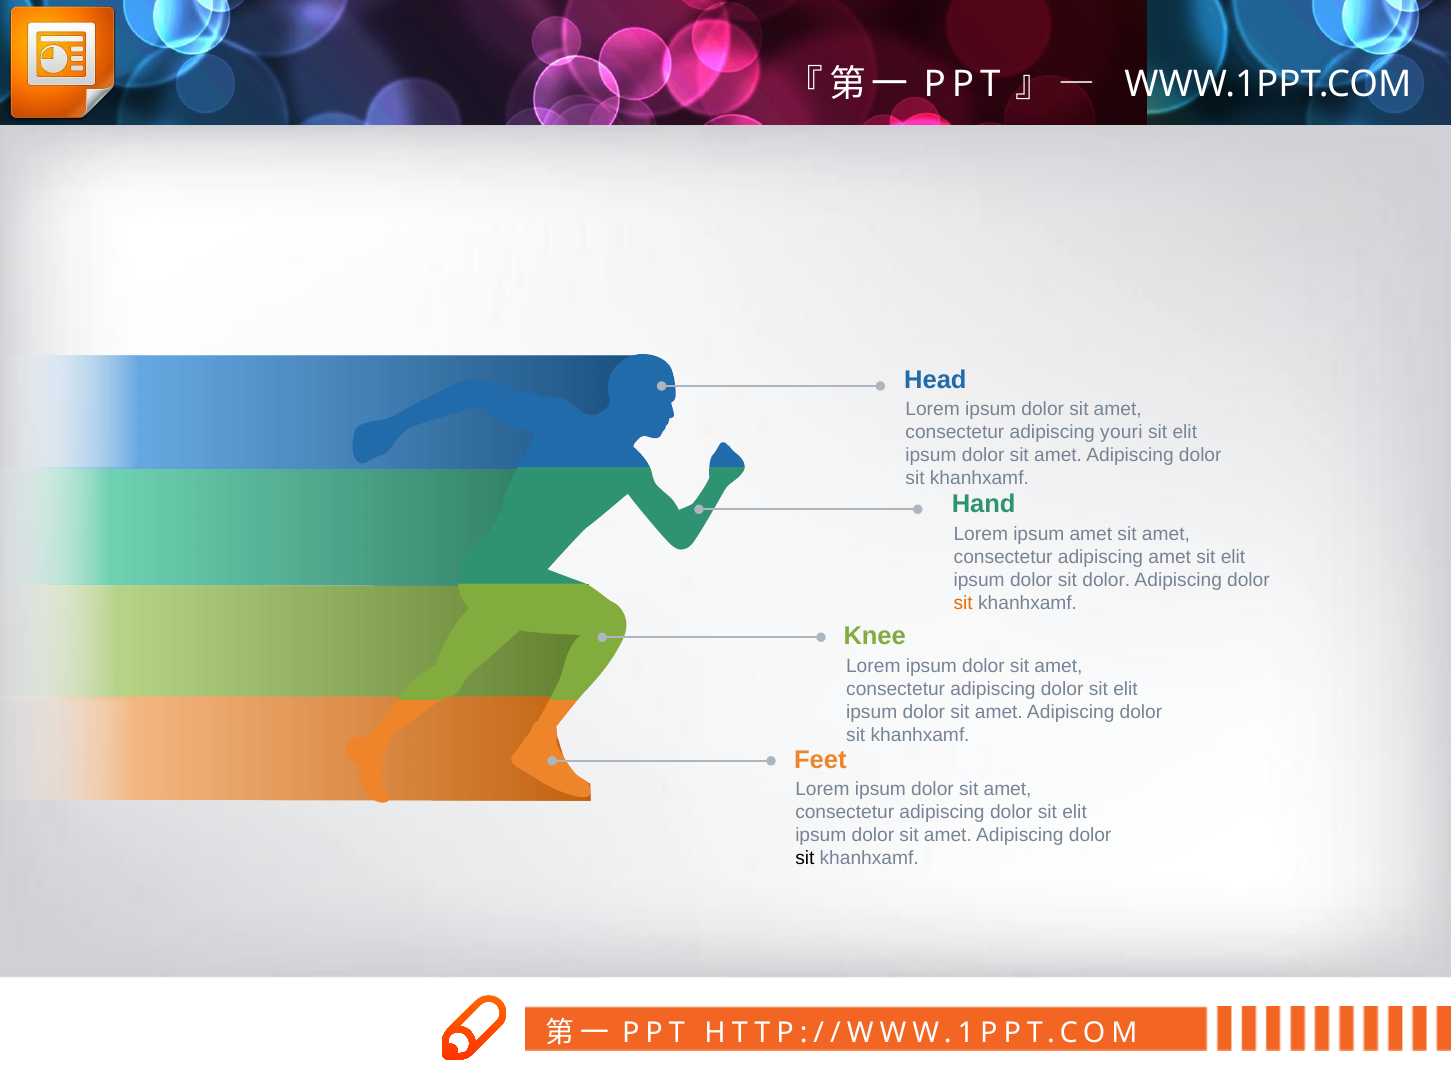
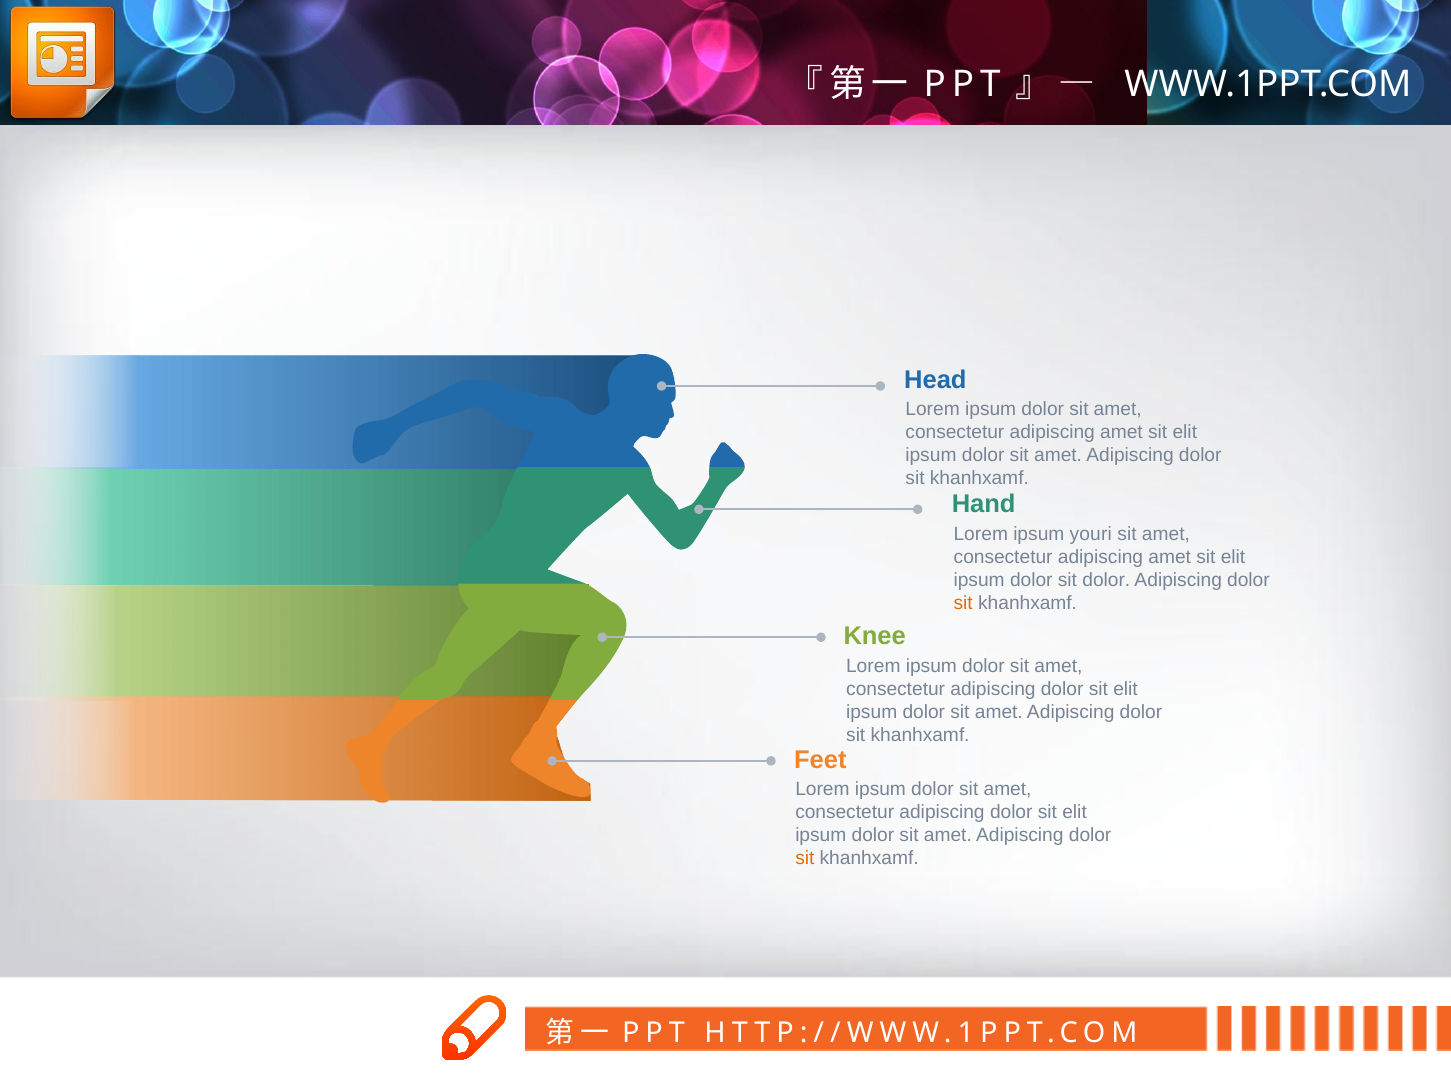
youri: youri -> amet (1122, 433)
ipsum amet: amet -> youri (1091, 534)
sit colour: black -> orange (805, 859)
